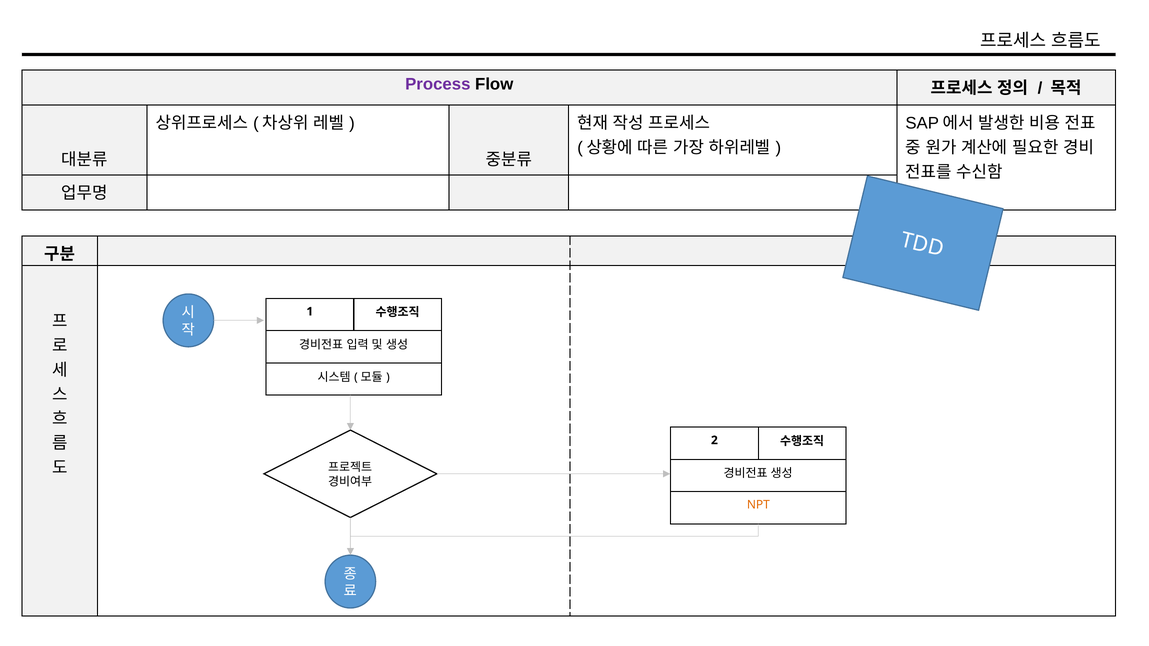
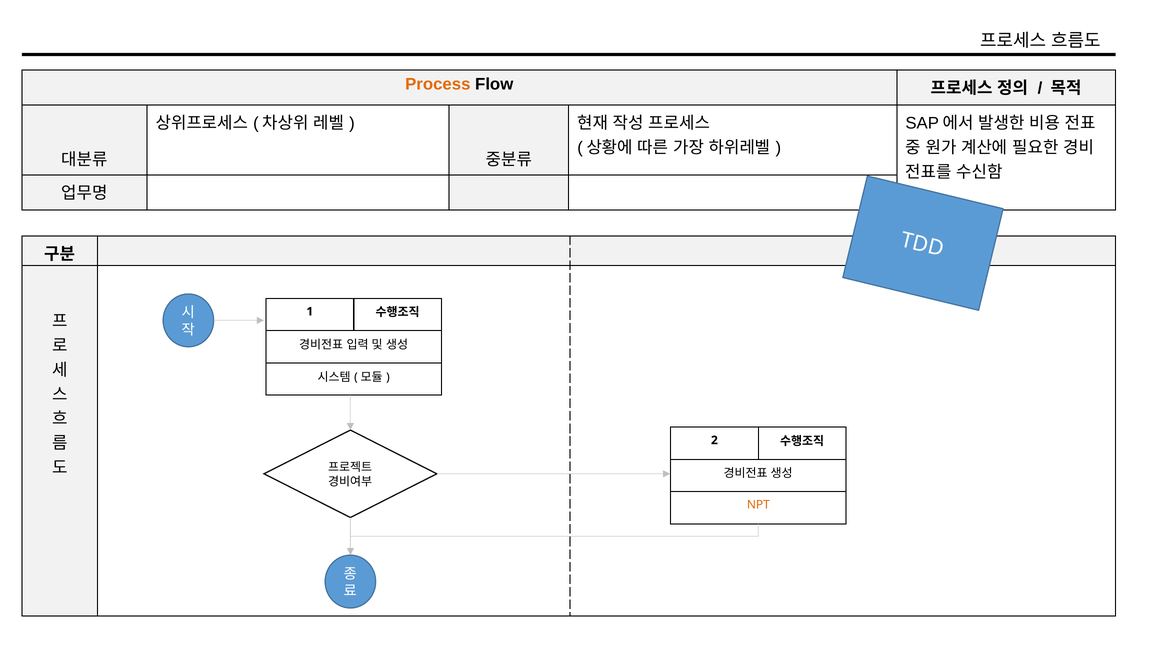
Process colour: purple -> orange (438, 84)
